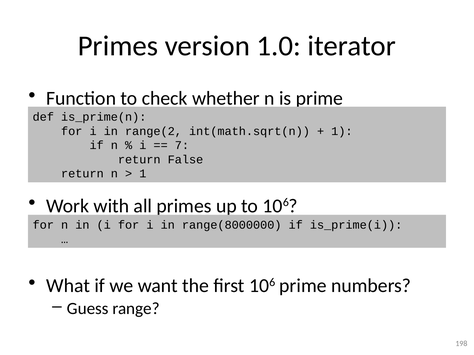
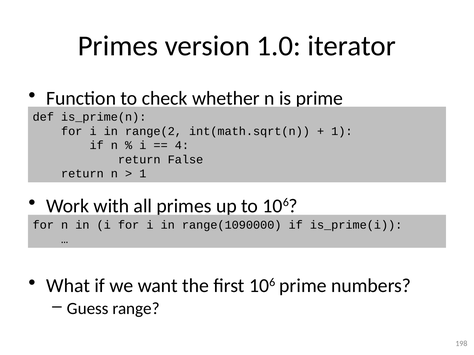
7: 7 -> 4 (182, 146)
range(8000000: range(8000000 -> range(1090000 (232, 225)
